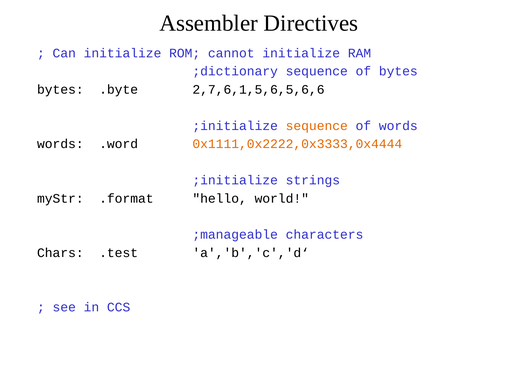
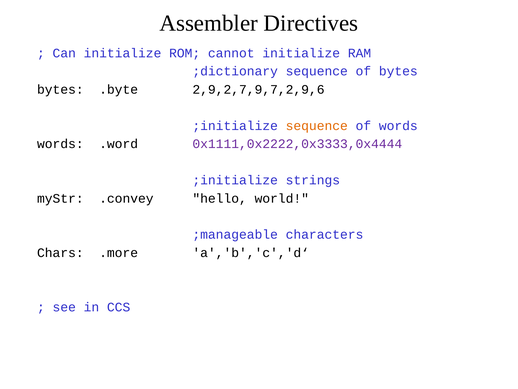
2,7,6,1,5,6,5,6,6: 2,7,6,1,5,6,5,6,6 -> 2,9,2,7,9,7,2,9,6 (258, 89)
0x1111,0x2222,0x3333,0x4444 colour: orange -> purple (297, 144)
.format: .format -> .convey (126, 198)
.test: .test -> .more (119, 253)
